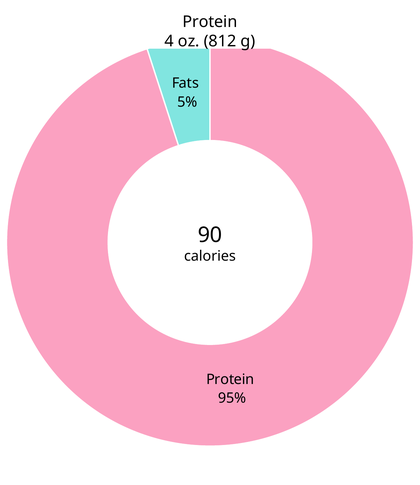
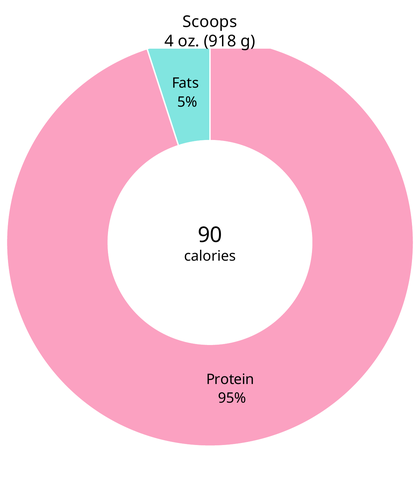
Protein: Protein -> Scoops (210, 22)
812: 812 -> 918 (220, 41)
